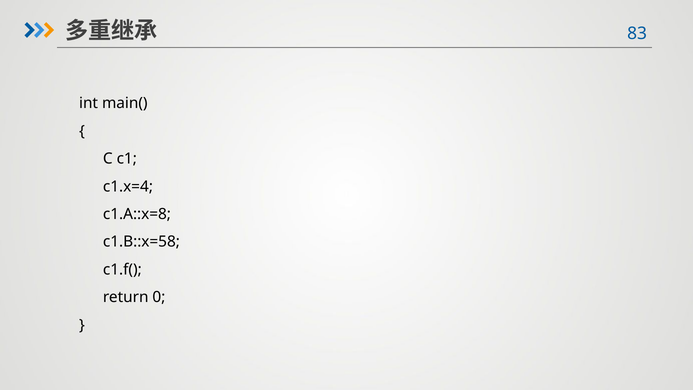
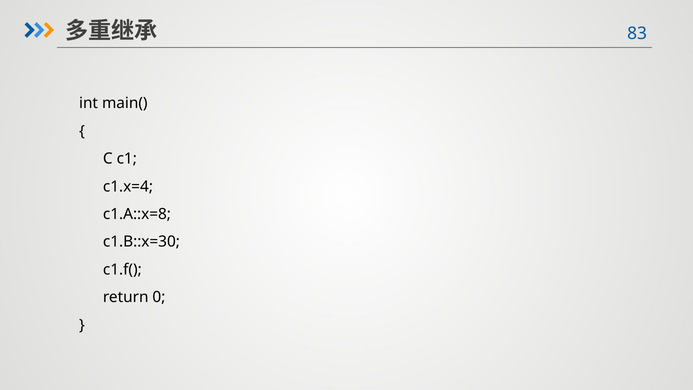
c1.B::x=58: c1.B::x=58 -> c1.B::x=30 (141, 242)
